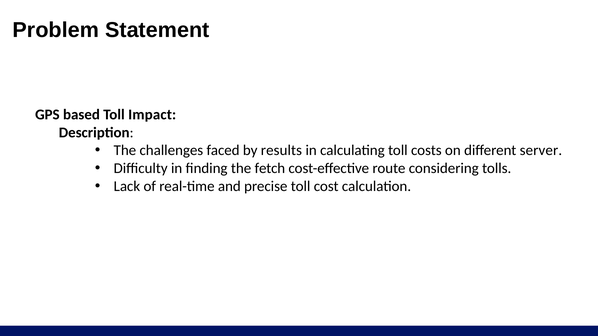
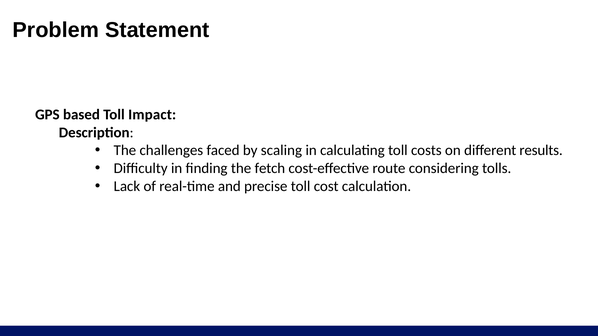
results: results -> scaling (281, 151)
server: server -> results (541, 151)
